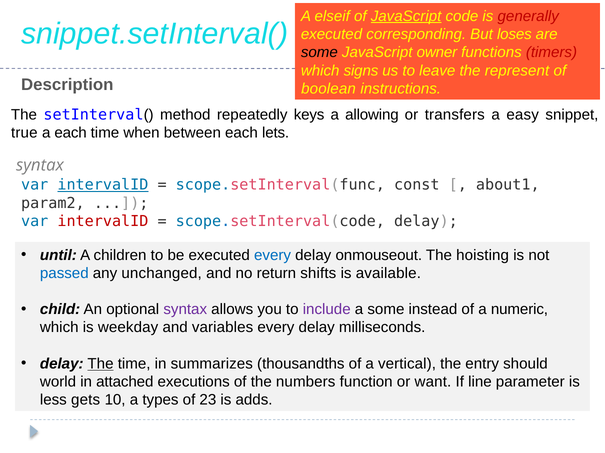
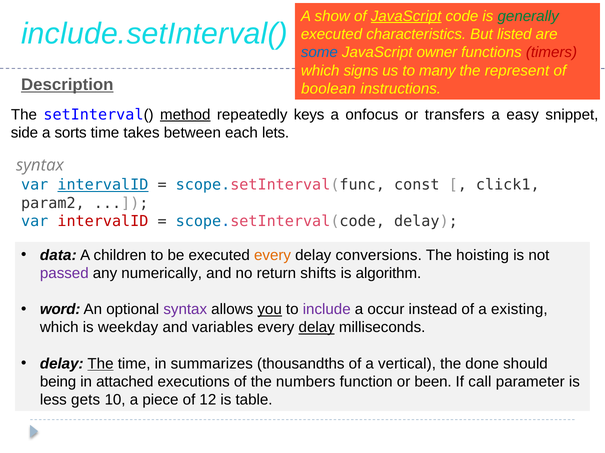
elseif: elseif -> show (332, 16)
generally colour: red -> green (528, 16)
snippet.setInterval(: snippet.setInterval( -> include.setInterval( (155, 34)
corresponding: corresponding -> characteristics (416, 34)
loses: loses -> listed (514, 34)
some colour: black -> blue (319, 52)
leave: leave -> many (437, 71)
Description underline: none -> present (67, 85)
method underline: none -> present (185, 115)
allowing: allowing -> onfocus (372, 115)
true: true -> side (24, 133)
a each: each -> sorts (71, 133)
when: when -> takes (142, 133)
about1: about1 -> click1 (508, 185)
until: until -> data (58, 255)
every colour: blue -> orange (273, 255)
onmouseout: onmouseout -> conversions (379, 255)
passed colour: blue -> purple (64, 274)
unchanged: unchanged -> numerically (162, 274)
available: available -> algorithm (388, 274)
child: child -> word (60, 310)
you underline: none -> present (270, 310)
a some: some -> occur (386, 310)
numeric: numeric -> existing (519, 310)
delay underline: none -> present (317, 328)
entry: entry -> done (482, 364)
world: world -> being (58, 382)
want: want -> been (433, 382)
line: line -> call (480, 382)
types: types -> piece (160, 401)
23: 23 -> 12 (208, 401)
adds: adds -> table (254, 401)
